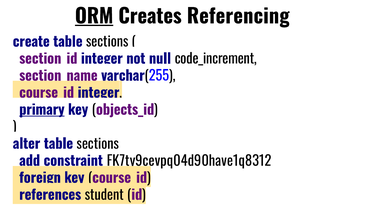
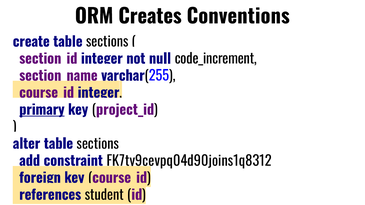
ORM underline: present -> none (94, 17)
Referencing: Referencing -> Conventions (238, 17)
objects_id: objects_id -> project_id (125, 110)
FK7ty9cevpq04d90have1q8312: FK7ty9cevpq04d90have1q8312 -> FK7ty9cevpq04d90joins1q8312 (189, 161)
